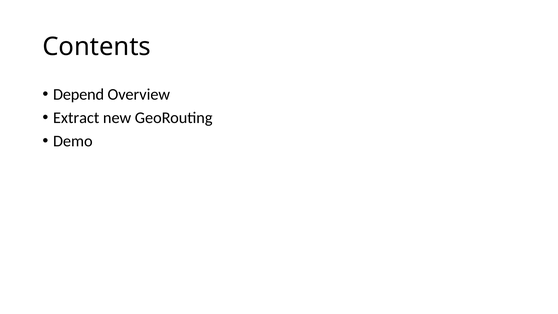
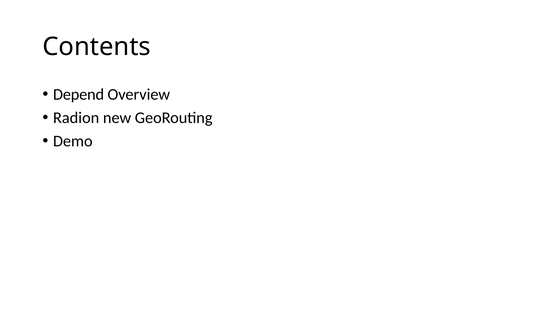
Extract: Extract -> Radion (76, 118)
